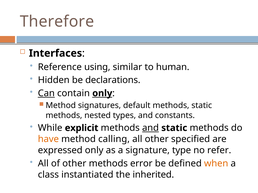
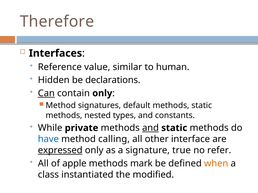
using: using -> value (97, 67)
only underline: present -> none (102, 93)
explicit: explicit -> private (82, 128)
have colour: orange -> blue (48, 139)
specified: specified -> interface (191, 139)
expressed underline: none -> present (60, 151)
type: type -> true (182, 151)
of other: other -> apple (74, 164)
error: error -> mark (141, 164)
inherited: inherited -> modified (153, 175)
